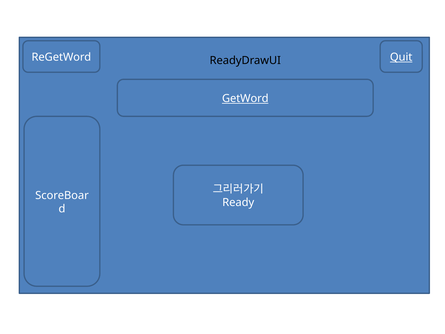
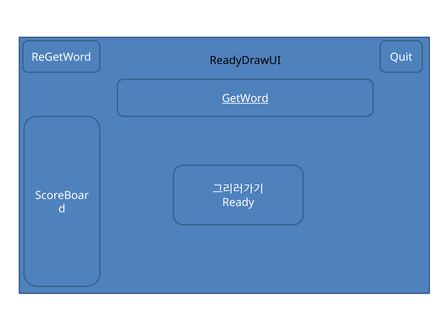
Quit underline: present -> none (401, 57)
